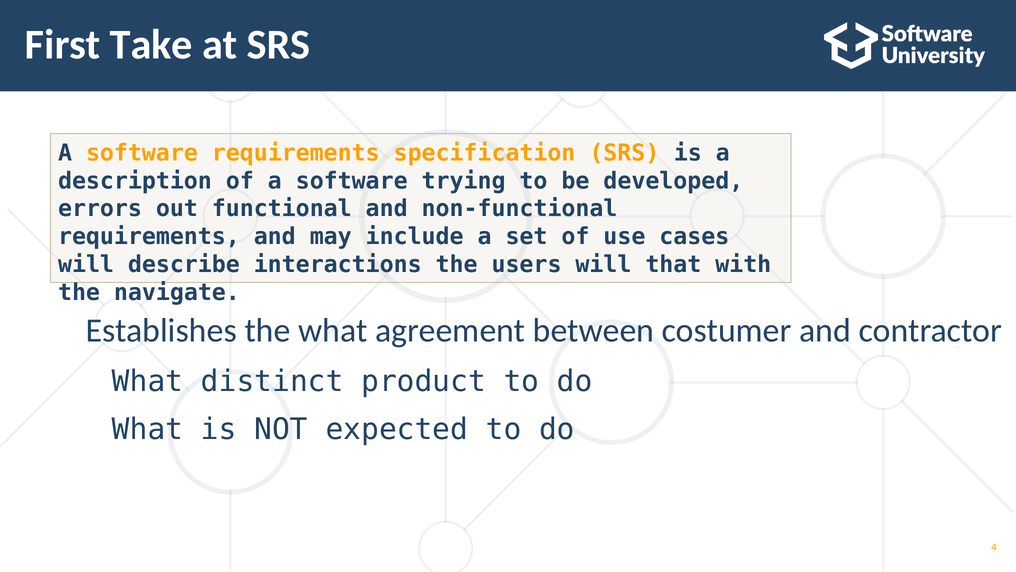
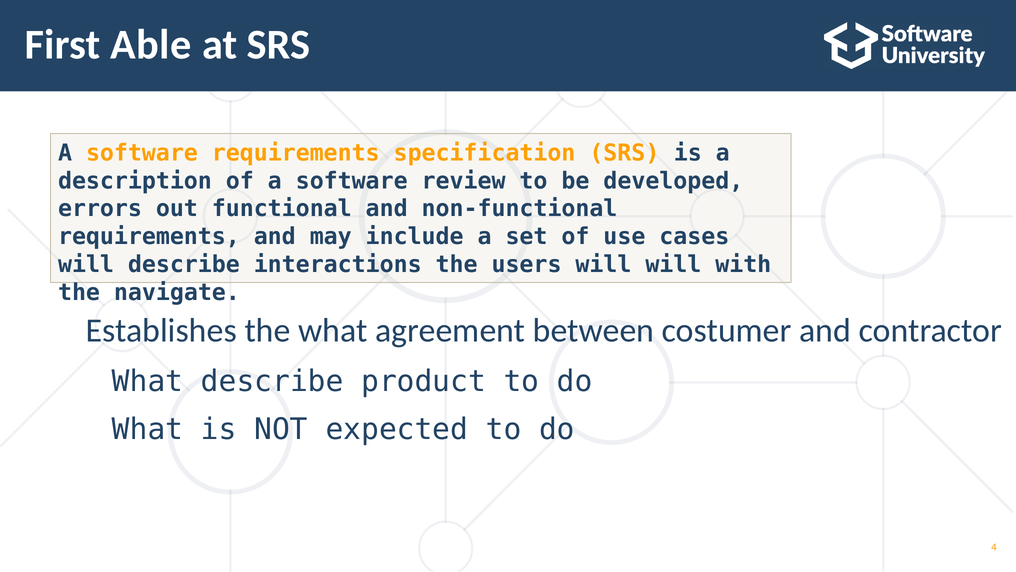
Take: Take -> Able (151, 45)
trying: trying -> review (464, 181)
will that: that -> will (673, 265)
distinct: distinct -> describe (272, 381)
